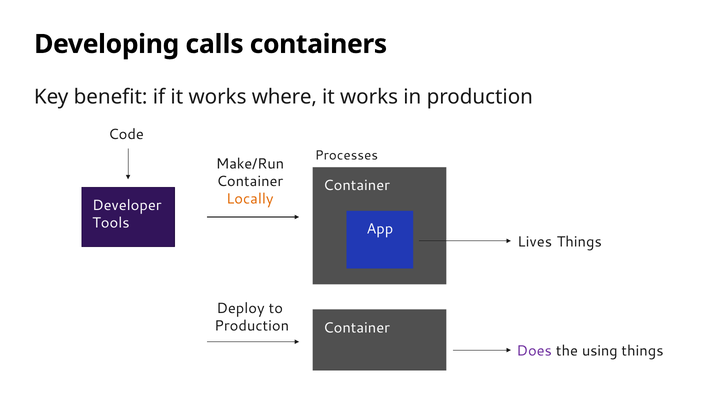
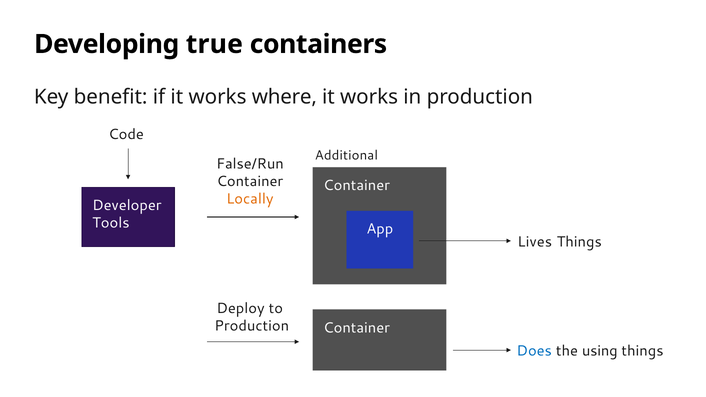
calls: calls -> true (214, 44)
Processes: Processes -> Additional (346, 156)
Make/Run: Make/Run -> False/Run (250, 164)
Does colour: purple -> blue (534, 351)
